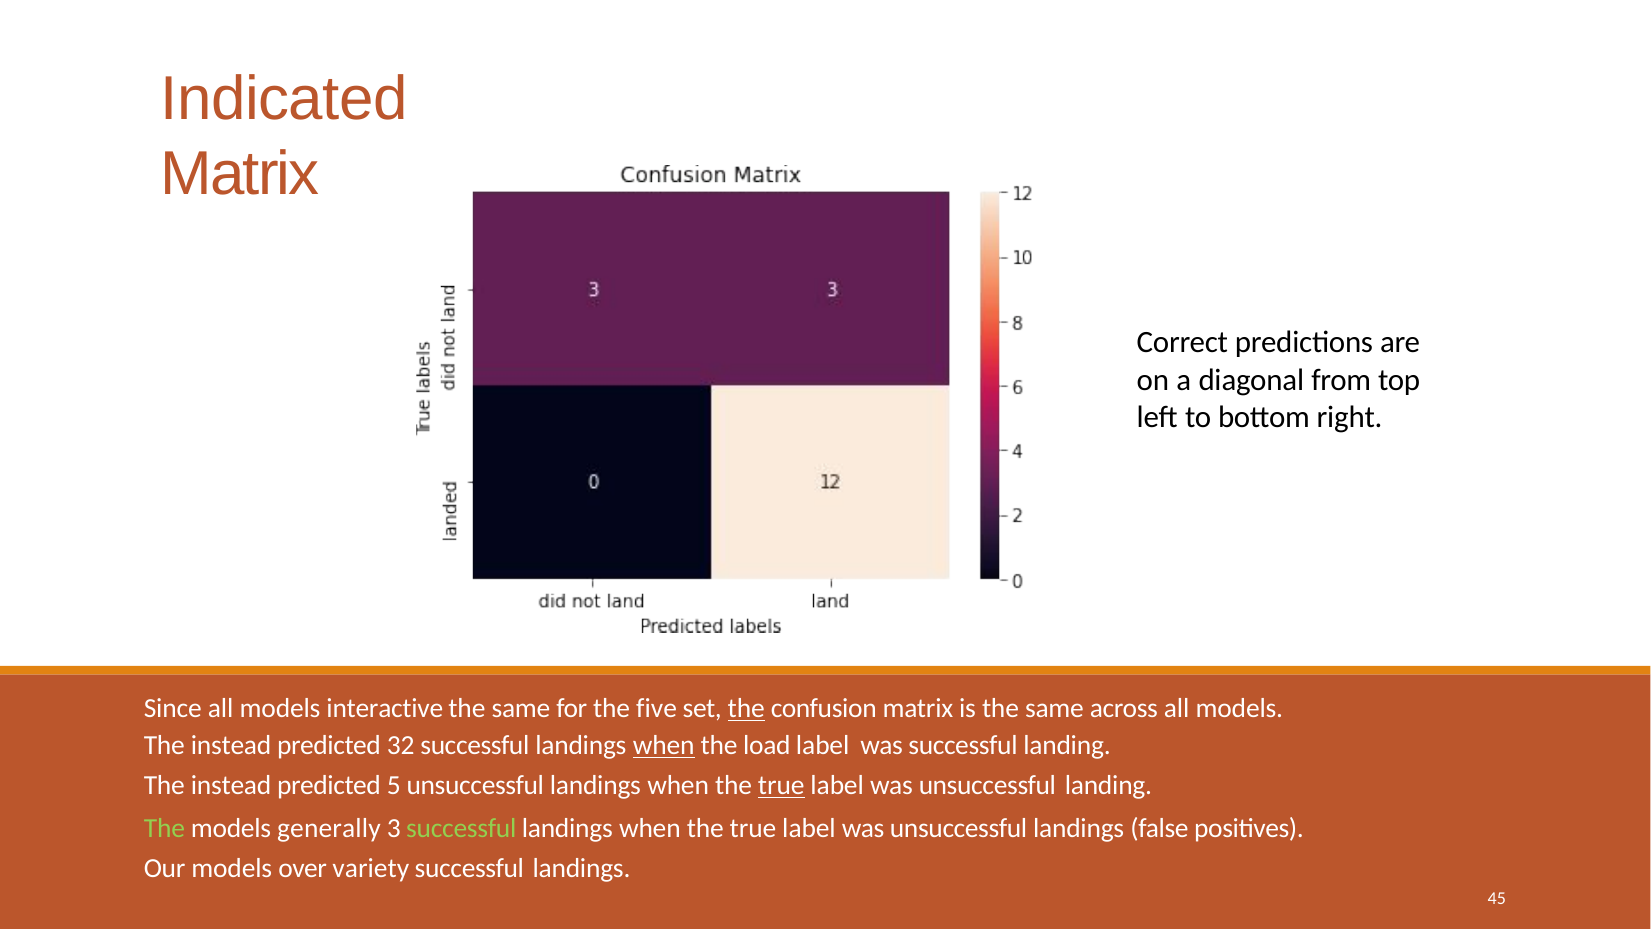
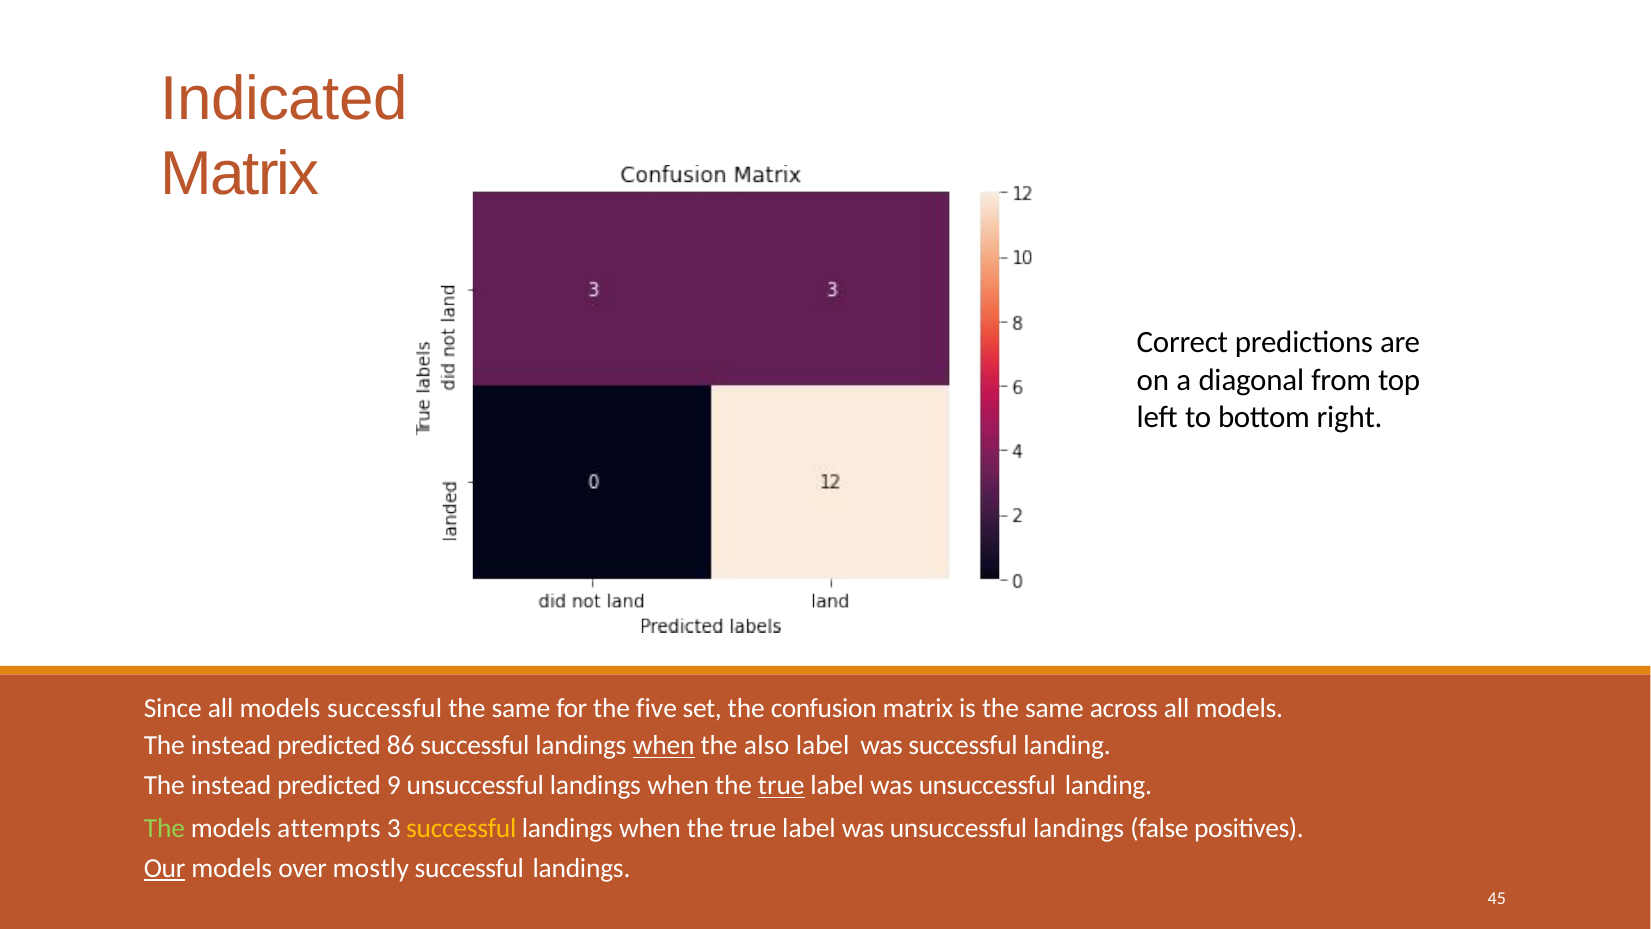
models interactive: interactive -> successful (385, 709)
the underline: present -> none (746, 709)
32: 32 -> 86 (401, 746)
load: load -> also (767, 746)
5: 5 -> 9 (394, 785)
generally: generally -> attempts (329, 828)
successful colour: light green -> yellow (461, 828)
Our underline: none -> present (165, 868)
variety: variety -> mostly (371, 868)
